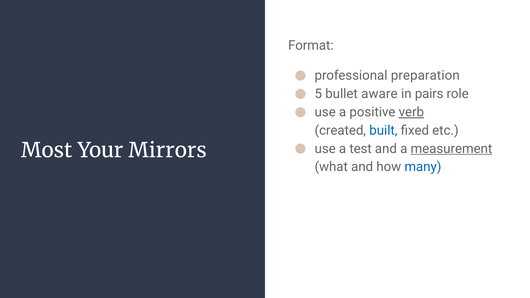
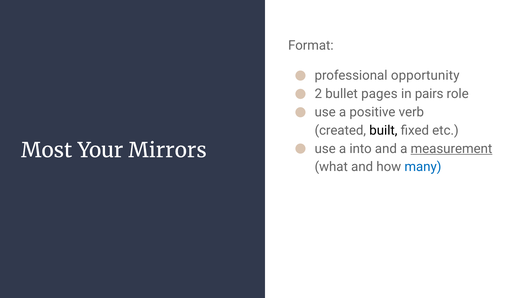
preparation: preparation -> opportunity (425, 76)
5: 5 -> 2 (318, 94)
aware: aware -> pages (379, 94)
verb underline: present -> none (411, 112)
built colour: blue -> black (383, 130)
test: test -> into (361, 149)
